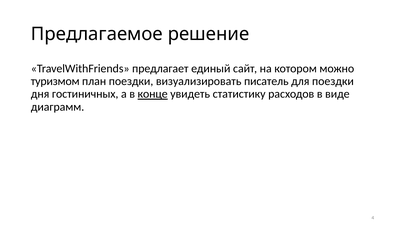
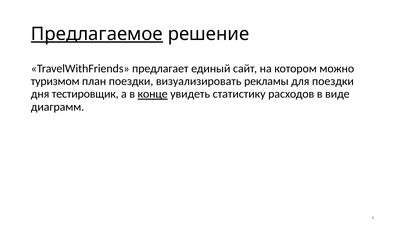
Предлагаемое underline: none -> present (97, 34)
писатель: писатель -> рекламы (266, 81)
гостиничных: гостиничных -> тестировщик (85, 94)
